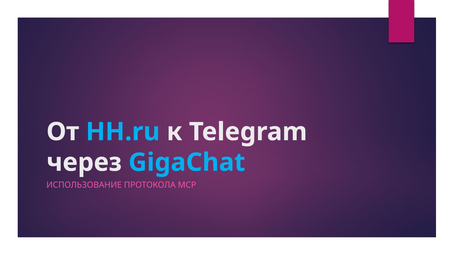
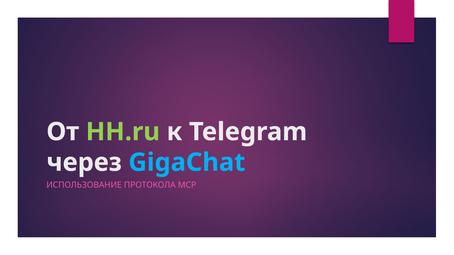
HH.ru colour: light blue -> light green (123, 132)
